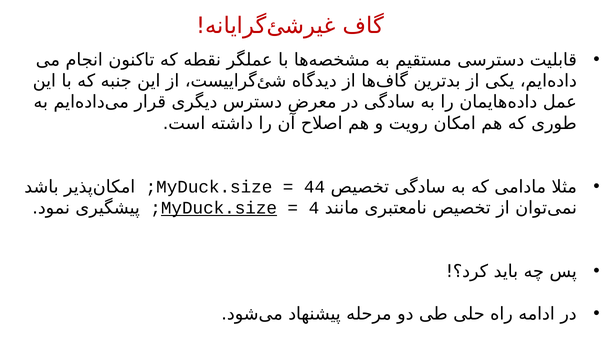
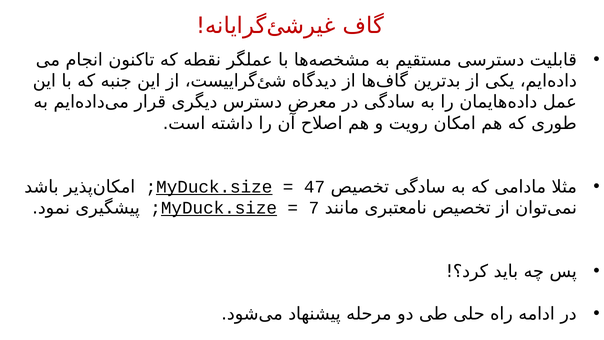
MyDuck.size underline: none -> present (214, 187)
44: 44 -> 47 (315, 187)
4: 4 -> 7 (314, 208)
